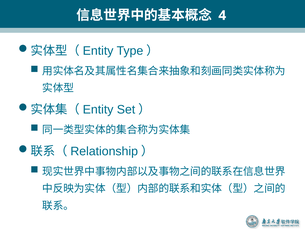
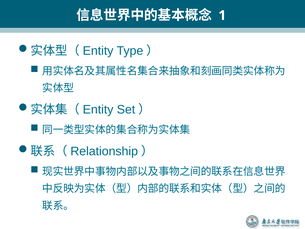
4: 4 -> 1 (222, 15)
